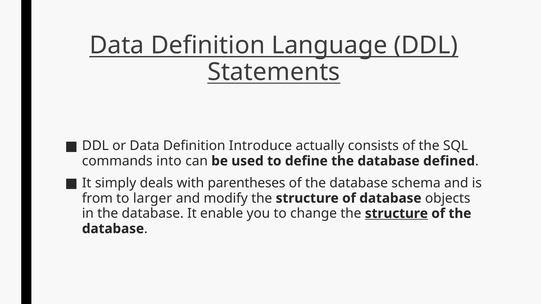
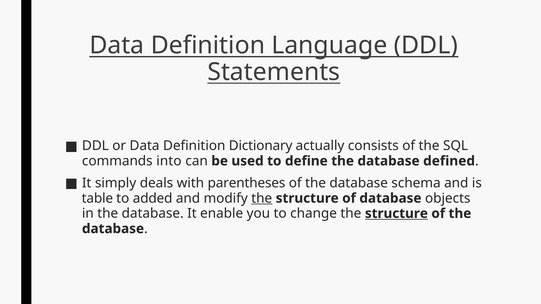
Introduce: Introduce -> Dictionary (261, 146)
from: from -> table (97, 198)
larger: larger -> added (153, 198)
the underline: none -> present (262, 198)
